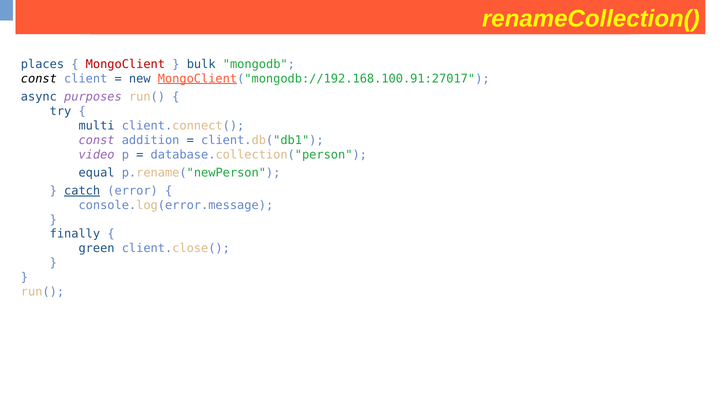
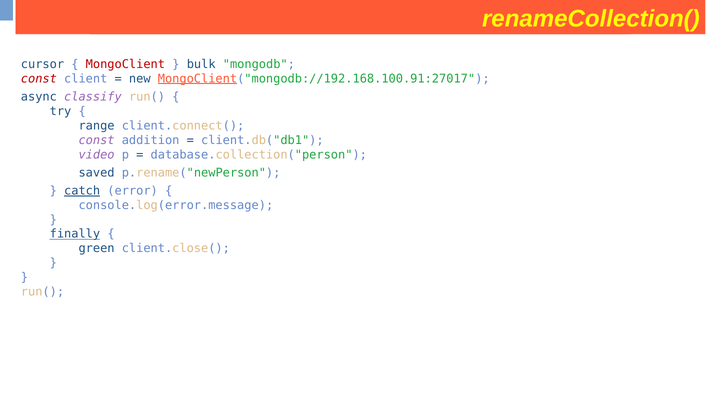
places: places -> cursor (42, 64)
const colour: black -> red (39, 79)
purposes: purposes -> classify (93, 97)
multi: multi -> range (97, 126)
equal: equal -> saved (97, 173)
finally underline: none -> present (75, 234)
